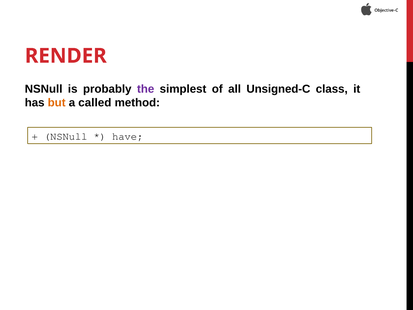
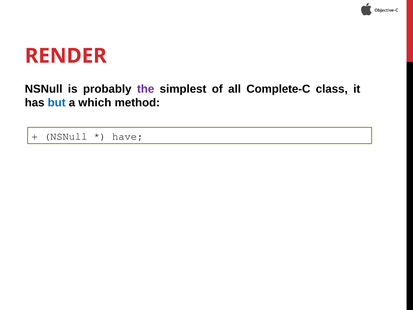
Unsigned-C: Unsigned-C -> Complete-C (278, 89)
but colour: orange -> blue (57, 103)
called: called -> which (95, 103)
